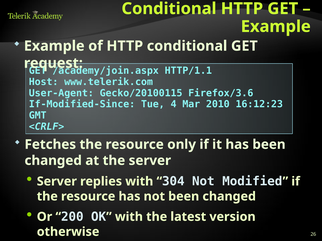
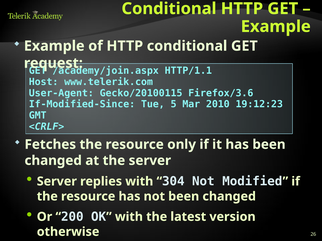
4: 4 -> 5 (174, 104)
16:12:23: 16:12:23 -> 19:12:23 (259, 104)
